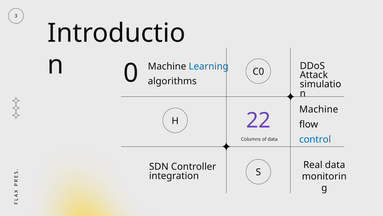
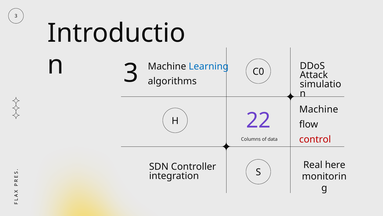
0: 0 -> 3 (131, 73)
control colour: blue -> red (315, 139)
Real data: data -> here (335, 165)
